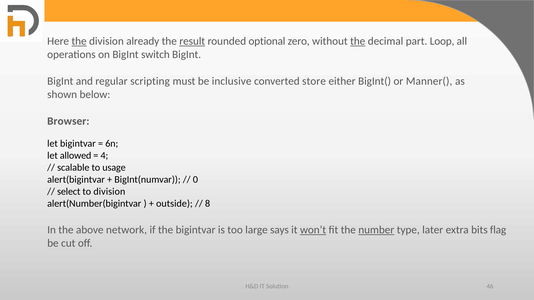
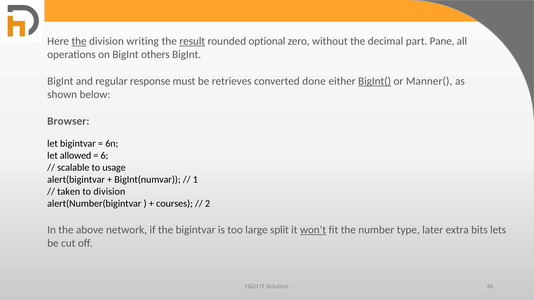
already: already -> writing (143, 41)
the underline: present -> none (358, 41)
Loop: Loop -> Pane (442, 41)
switch: switch -> others (155, 55)
scripting: scripting -> response (150, 81)
inclusive: inclusive -> retrieves (232, 81)
store: store -> done (314, 81)
BigInt( underline: none -> present (375, 81)
4: 4 -> 6 (104, 156)
0: 0 -> 1 (195, 180)
select: select -> taken (69, 192)
outside: outside -> courses (174, 204)
8: 8 -> 2 (208, 204)
says: says -> split (279, 230)
number underline: present -> none (376, 230)
flag: flag -> lets (498, 230)
